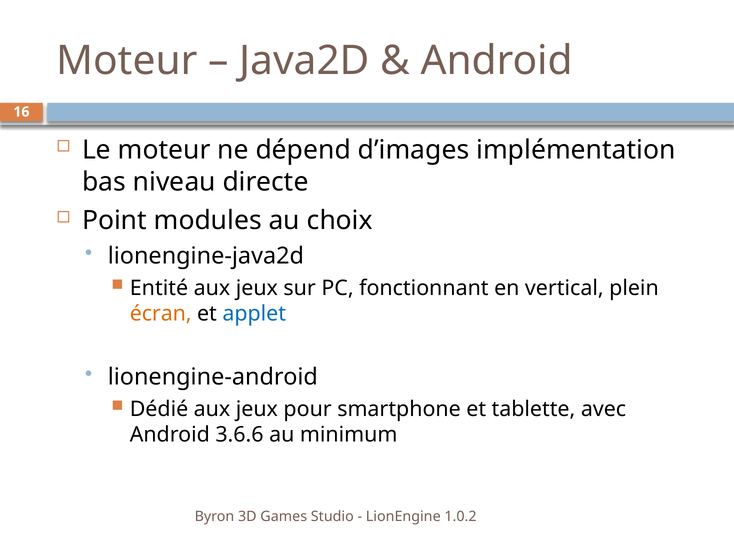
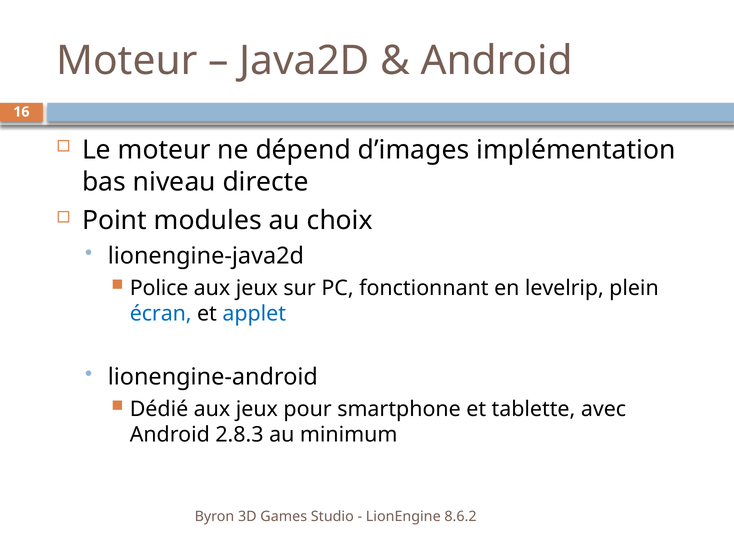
Entité: Entité -> Police (159, 288)
vertical: vertical -> levelrip (564, 288)
écran colour: orange -> blue (161, 313)
3.6.6: 3.6.6 -> 2.8.3 (239, 434)
1.0.2: 1.0.2 -> 8.6.2 (461, 516)
